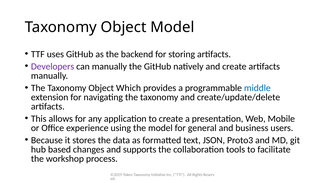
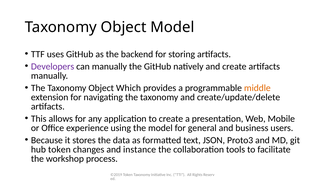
middle colour: blue -> orange (257, 88)
hub based: based -> token (59, 150)
supports: supports -> instance (140, 150)
